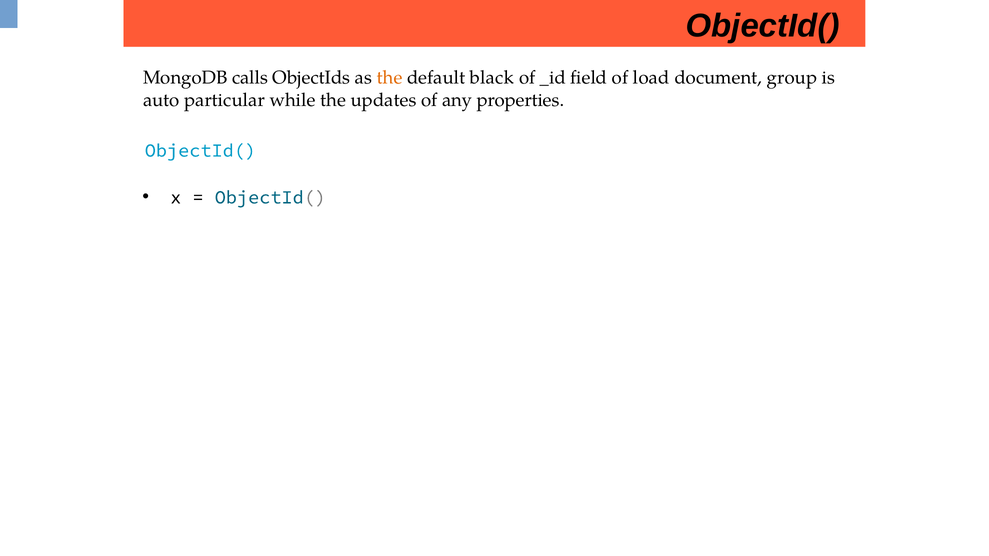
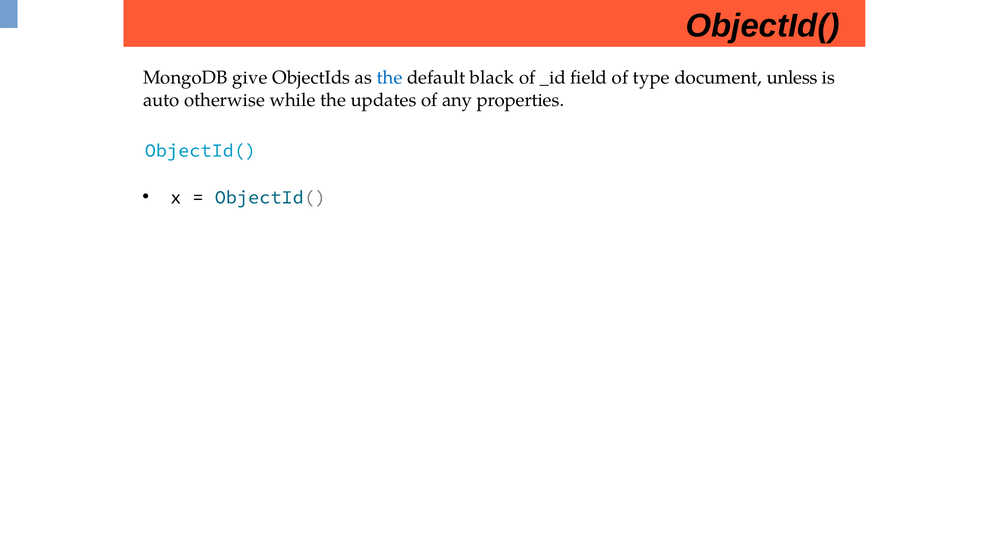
calls: calls -> give (250, 78)
the colour: orange -> blue (389, 78)
load: load -> type (651, 78)
group: group -> unless (792, 78)
particular: particular -> otherwise (224, 100)
